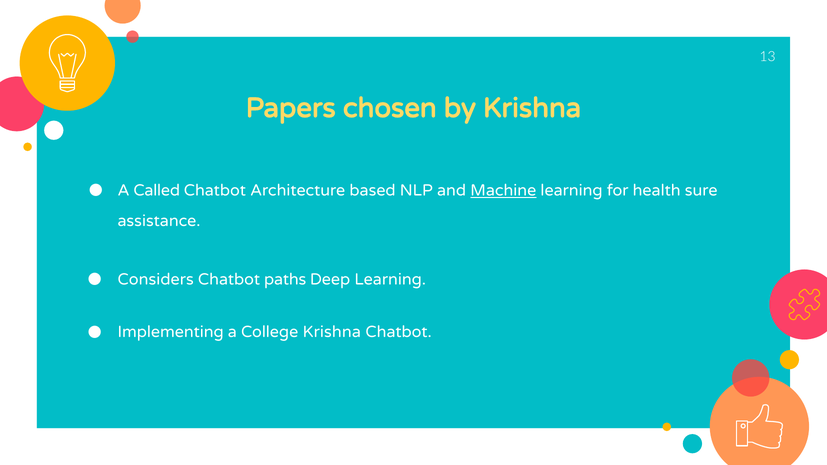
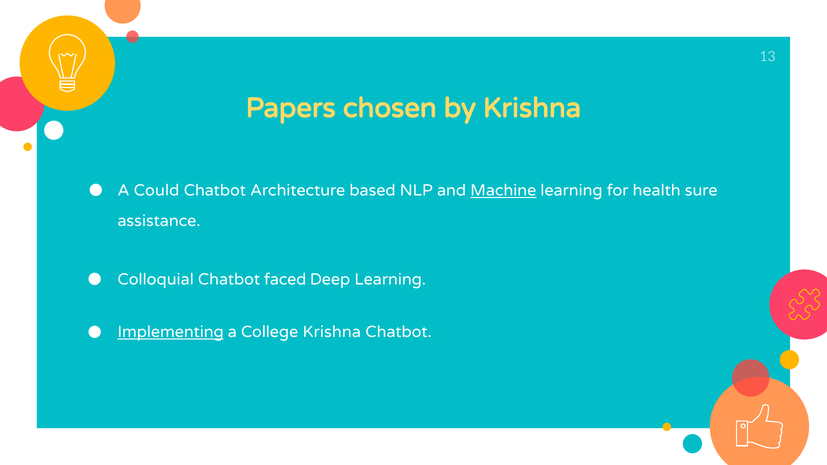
Called: Called -> Could (157, 191)
Considers: Considers -> Colloquial (156, 280)
paths: paths -> faced (285, 280)
Implementing underline: none -> present (171, 332)
